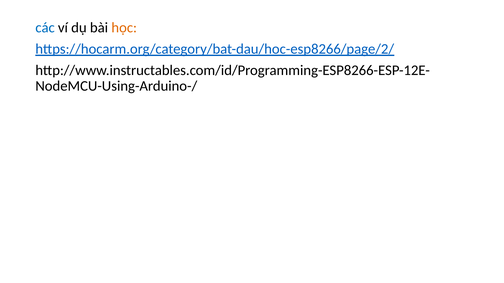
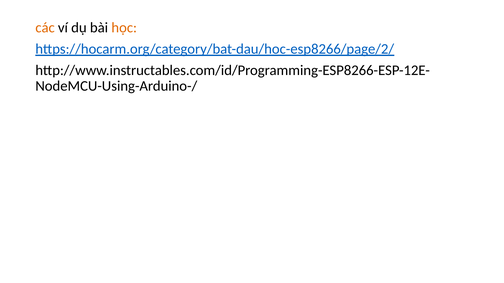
các colour: blue -> orange (45, 28)
